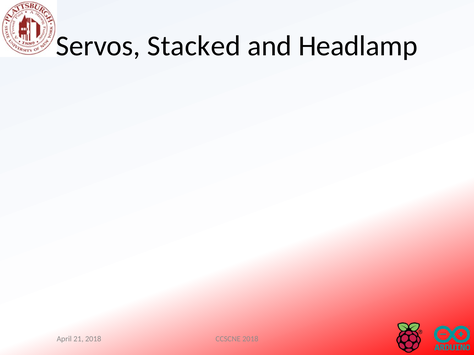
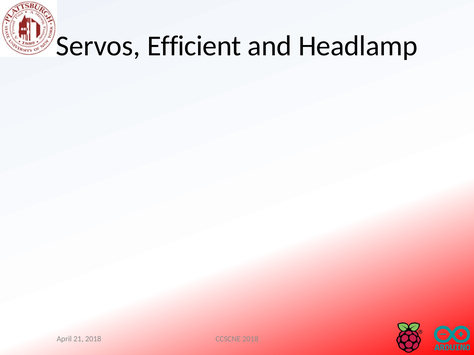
Stacked: Stacked -> Efficient (194, 46)
